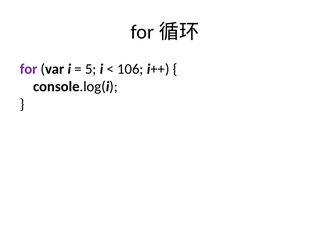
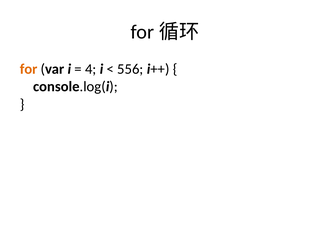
for colour: purple -> orange (29, 69)
5: 5 -> 4 (91, 69)
106: 106 -> 556 (130, 69)
